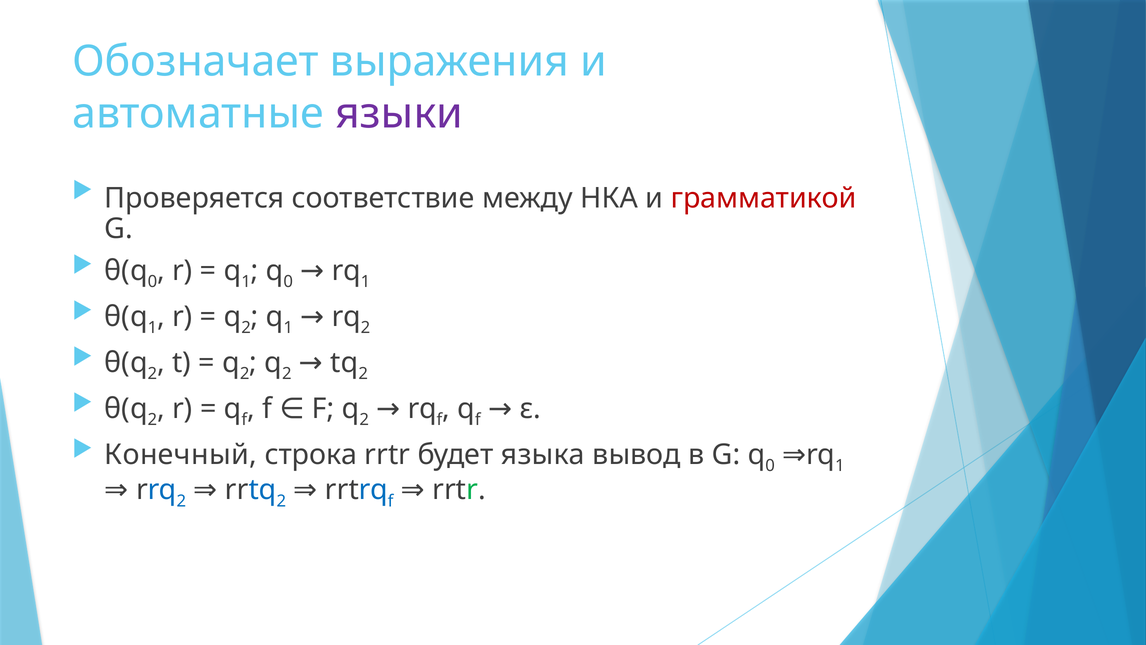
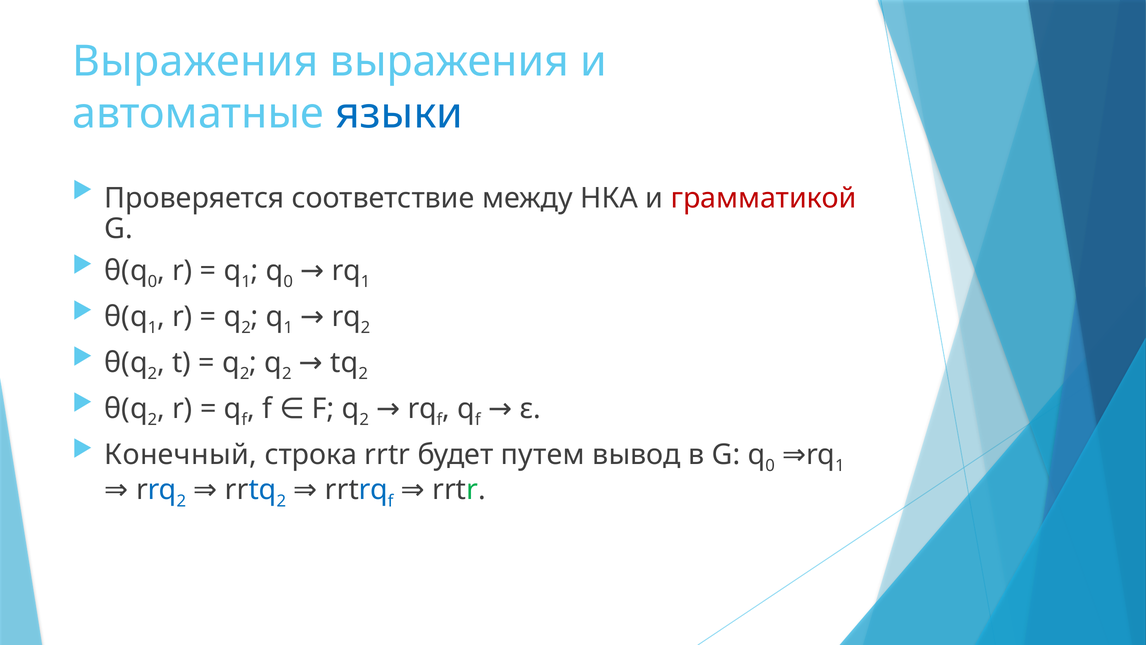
Обозначает: Обозначает -> Выражения (195, 62)
языки colour: purple -> blue (399, 113)
языка: языка -> путем (543, 454)
